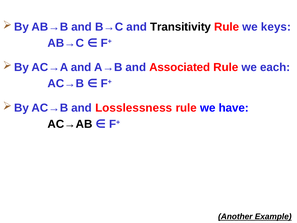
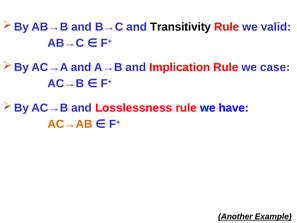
keys: keys -> valid (276, 27)
Associated: Associated -> Implication (180, 67)
each: each -> case (275, 67)
AC→AB colour: black -> orange (70, 124)
